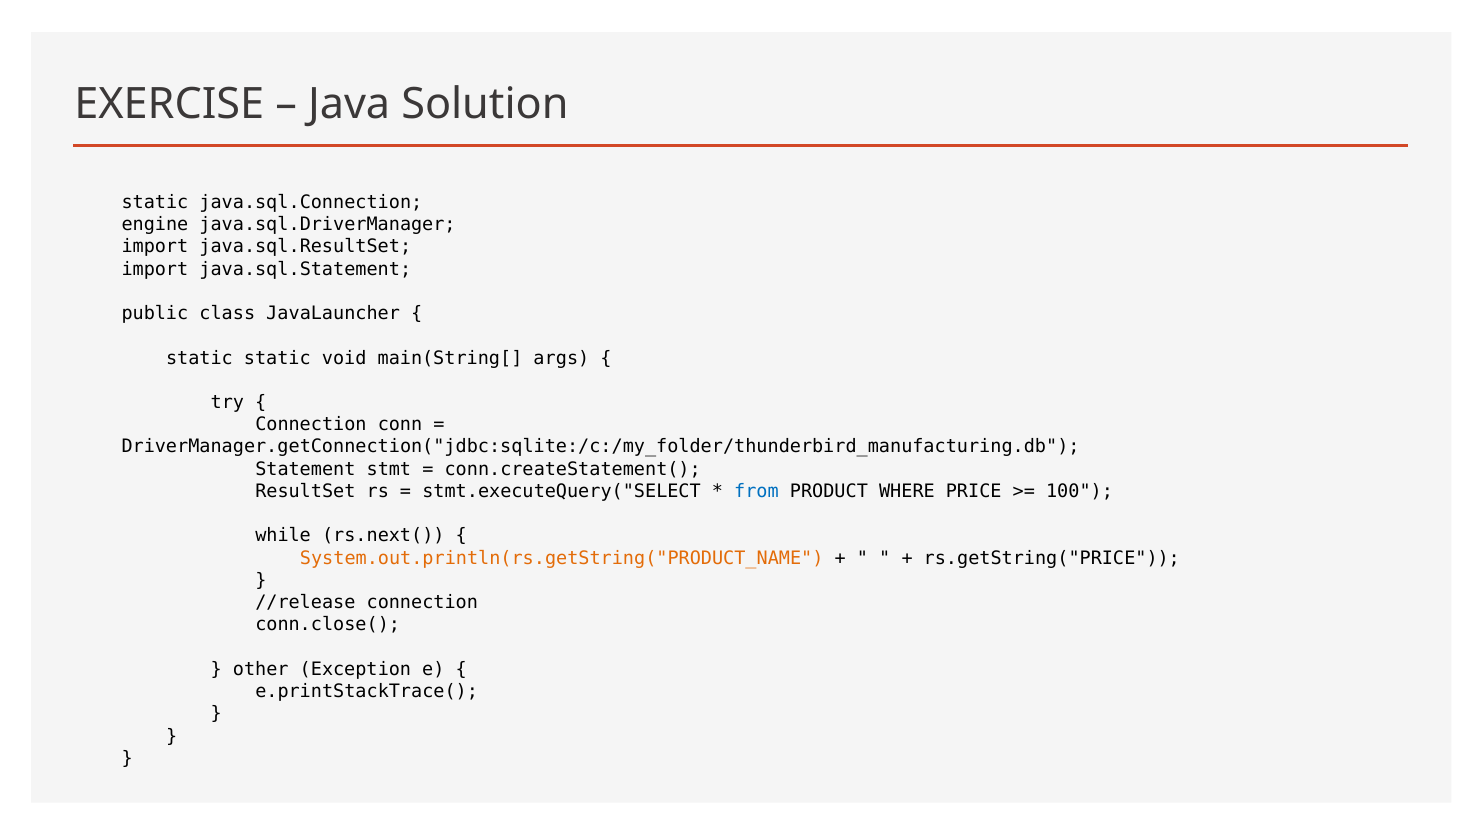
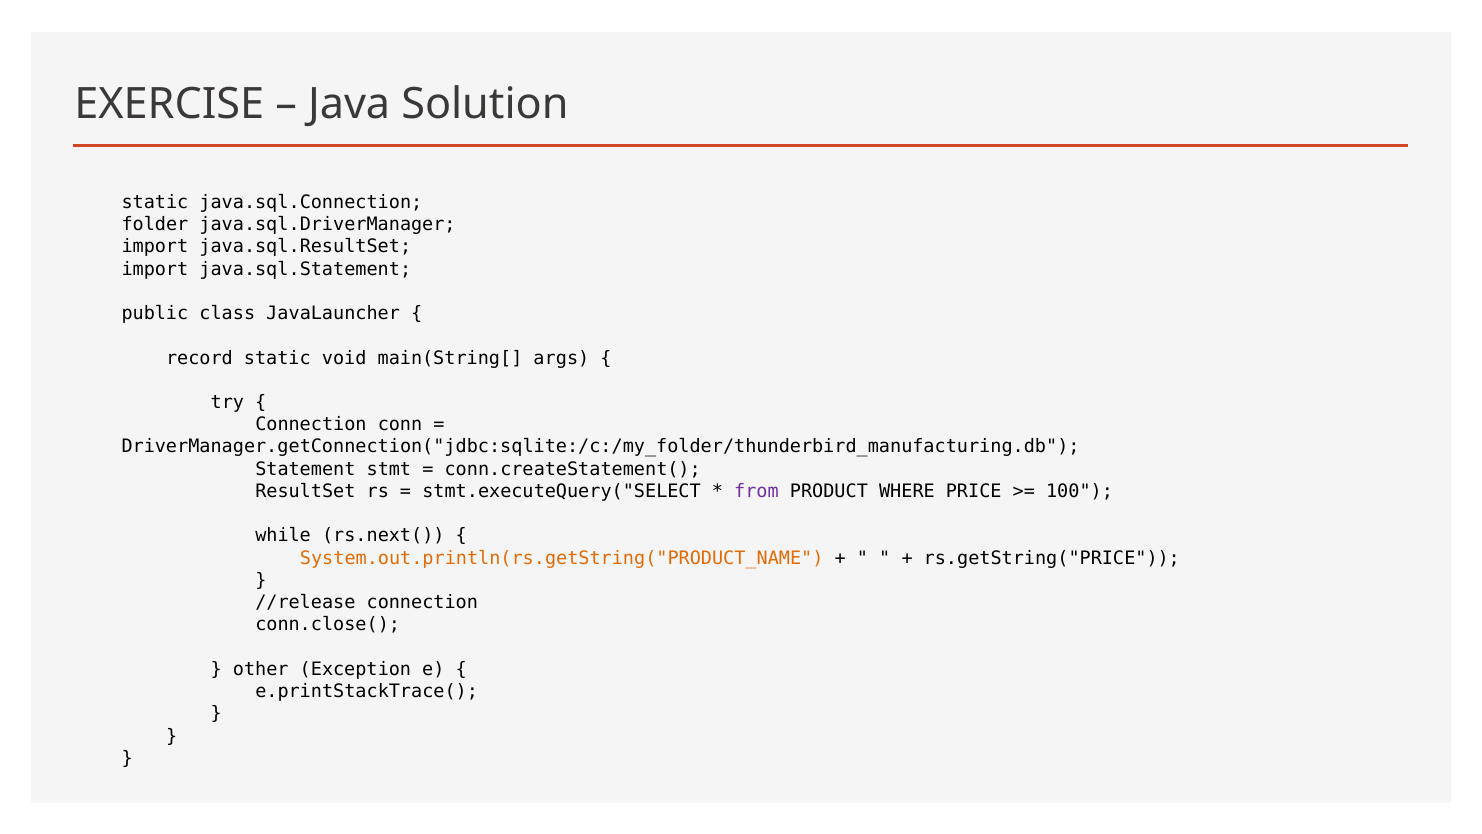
engine: engine -> folder (155, 224)
static: static -> record (199, 358)
from colour: blue -> purple (756, 491)
